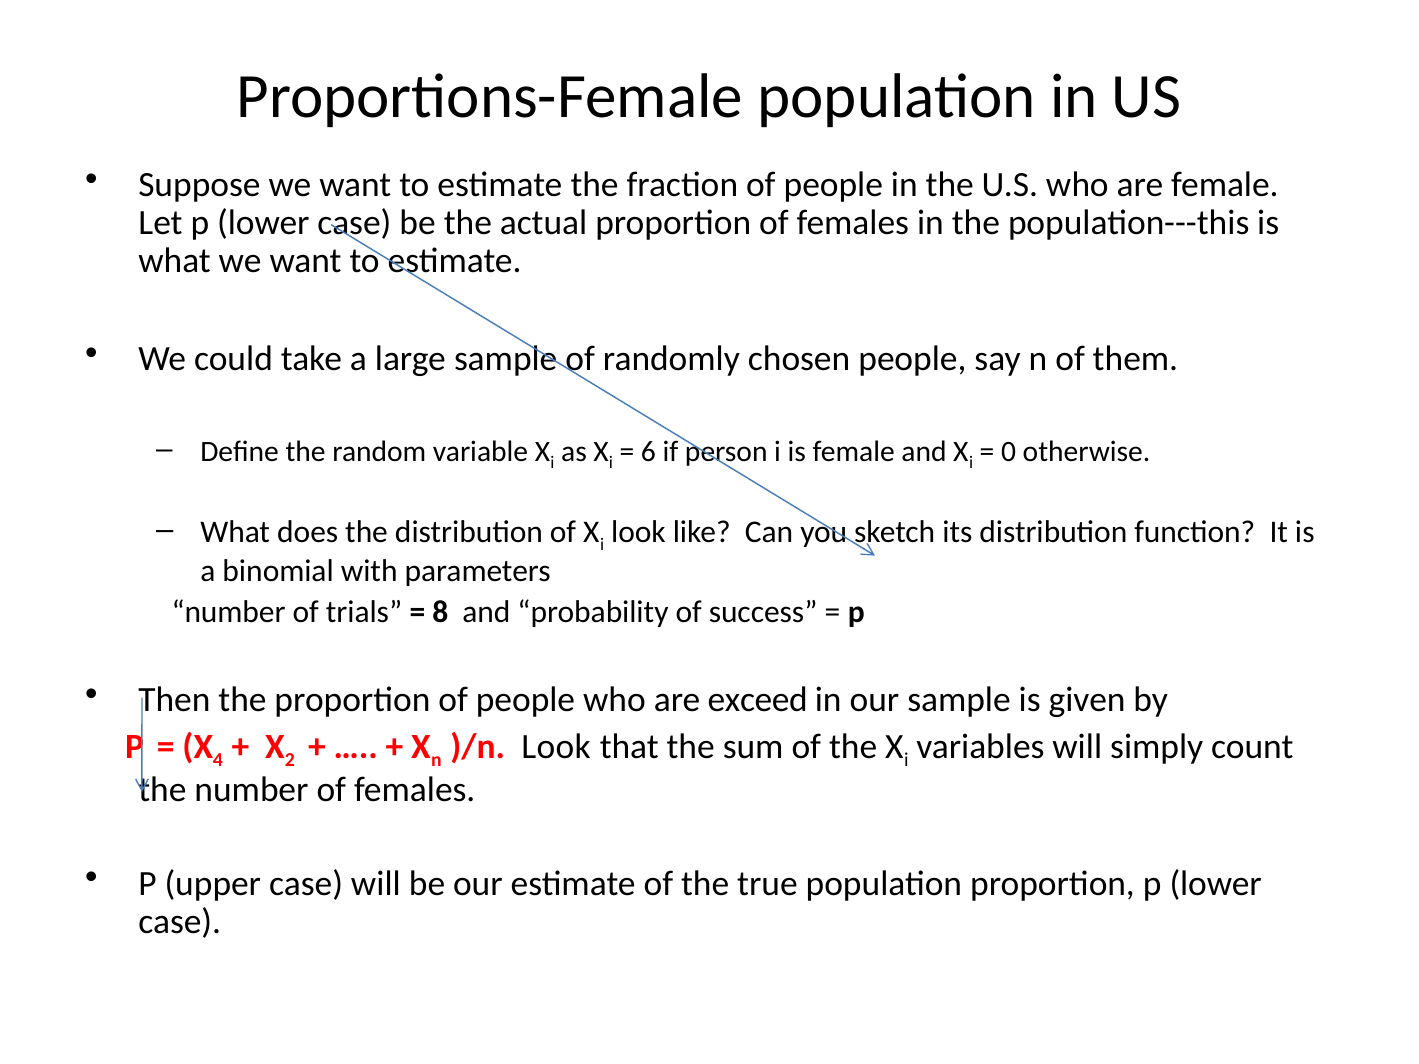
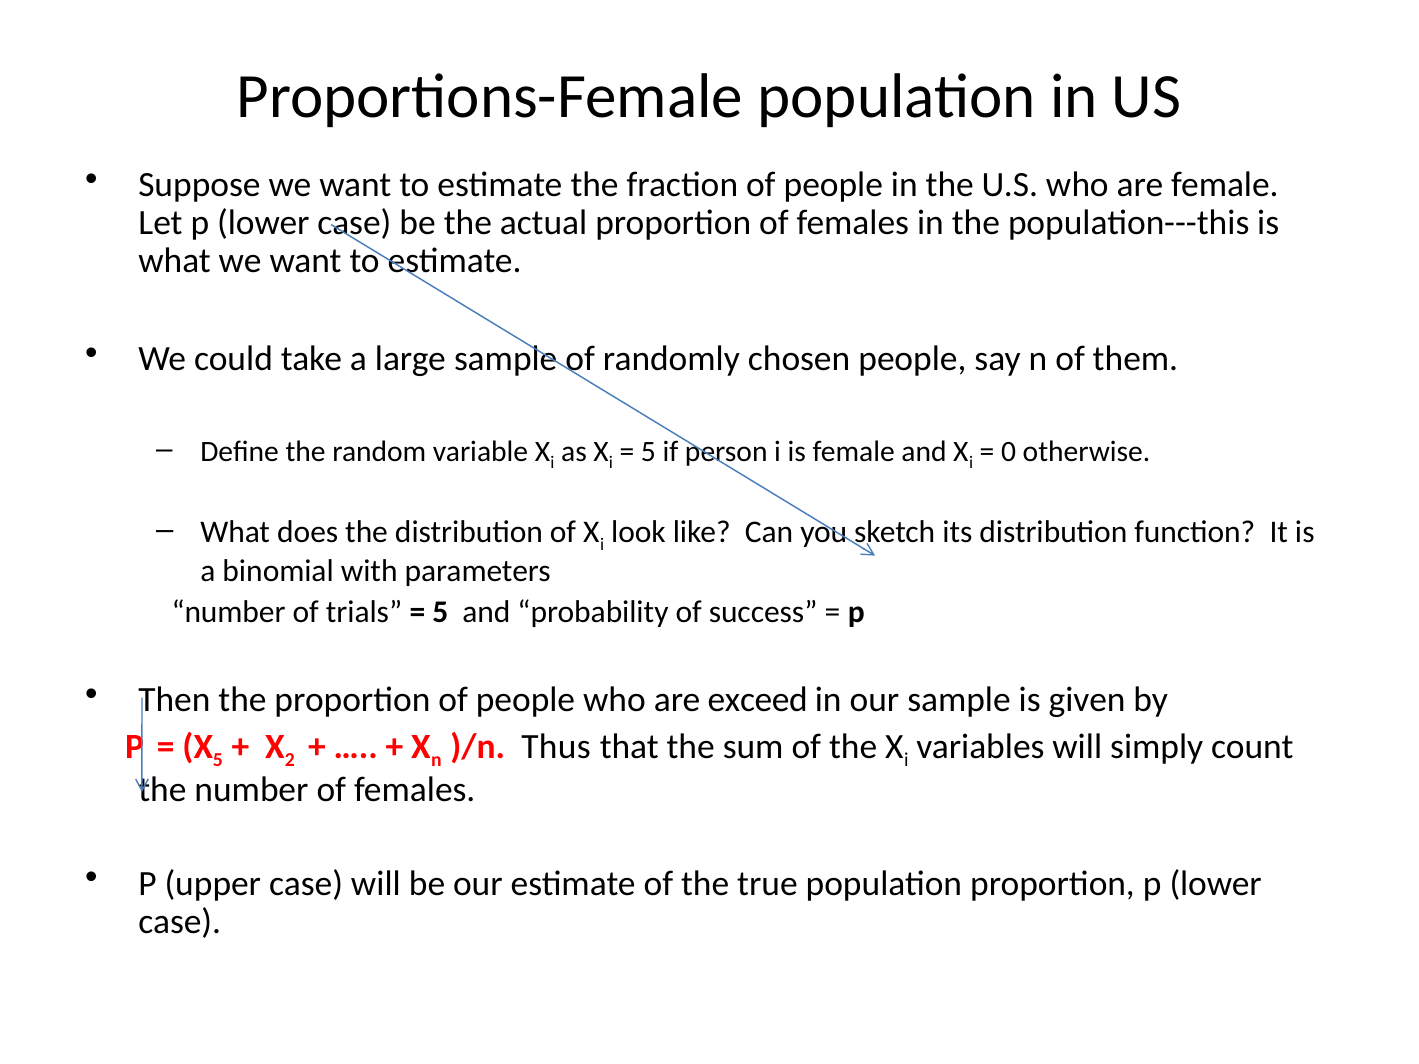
6: 6 -> 5 (648, 452)
8: 8 -> 5 (440, 612)
4: 4 -> 5 (218, 760)
)/n Look: Look -> Thus (556, 747)
